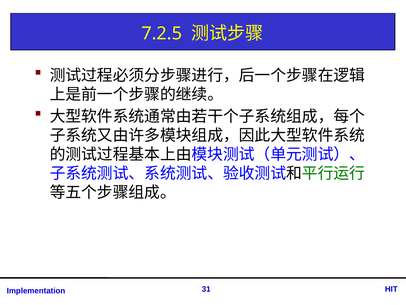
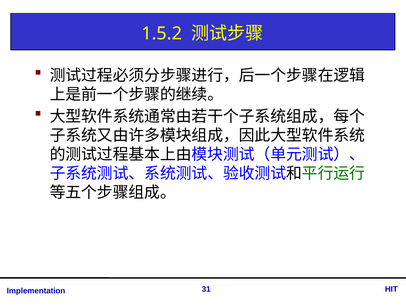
7.2.5: 7.2.5 -> 1.5.2 (162, 34)
